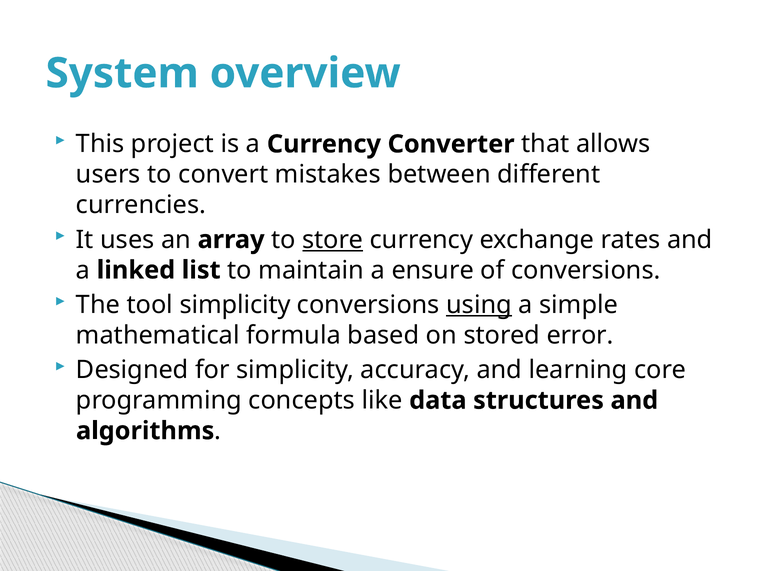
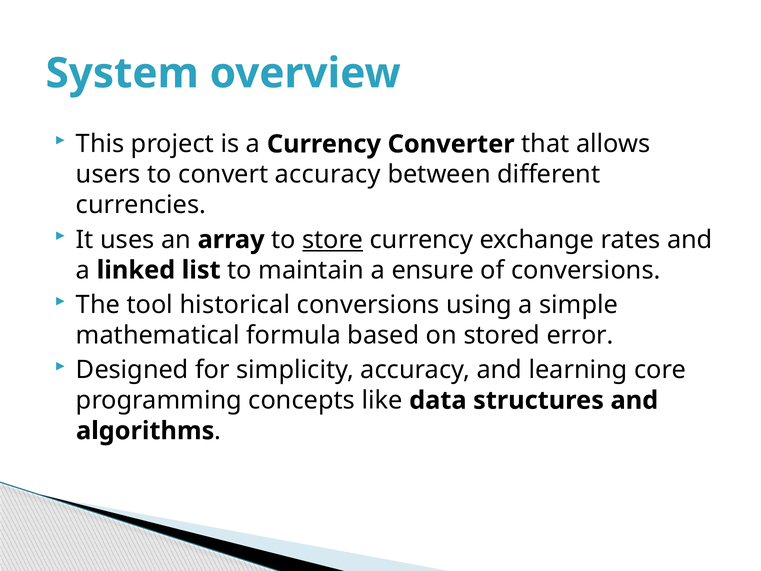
convert mistakes: mistakes -> accuracy (328, 174)
tool simplicity: simplicity -> historical (235, 305)
using underline: present -> none (479, 305)
